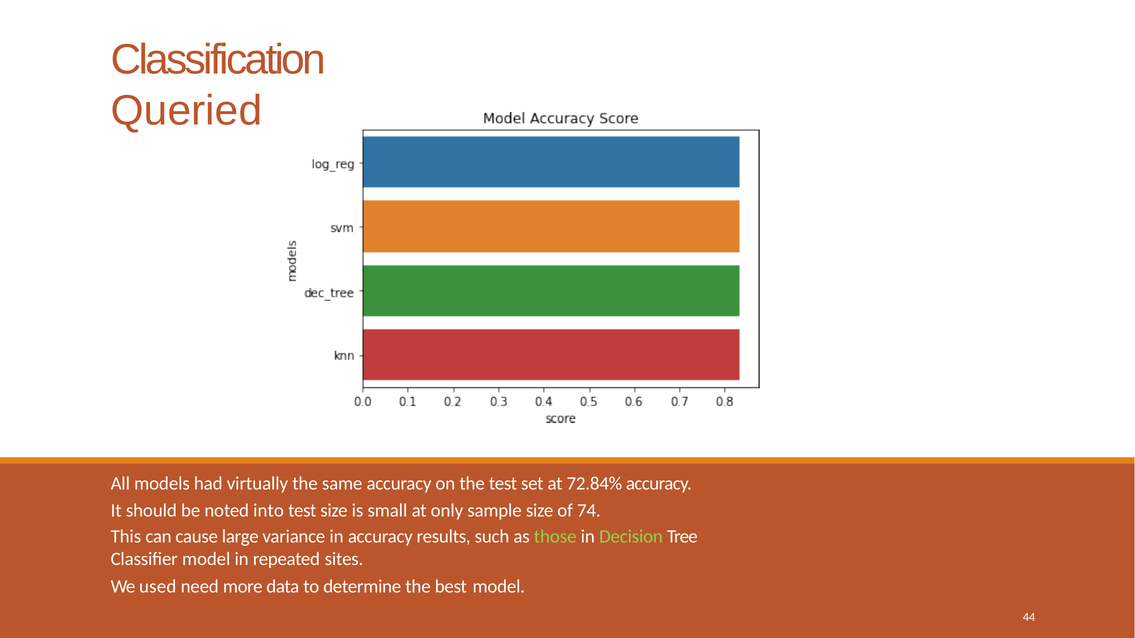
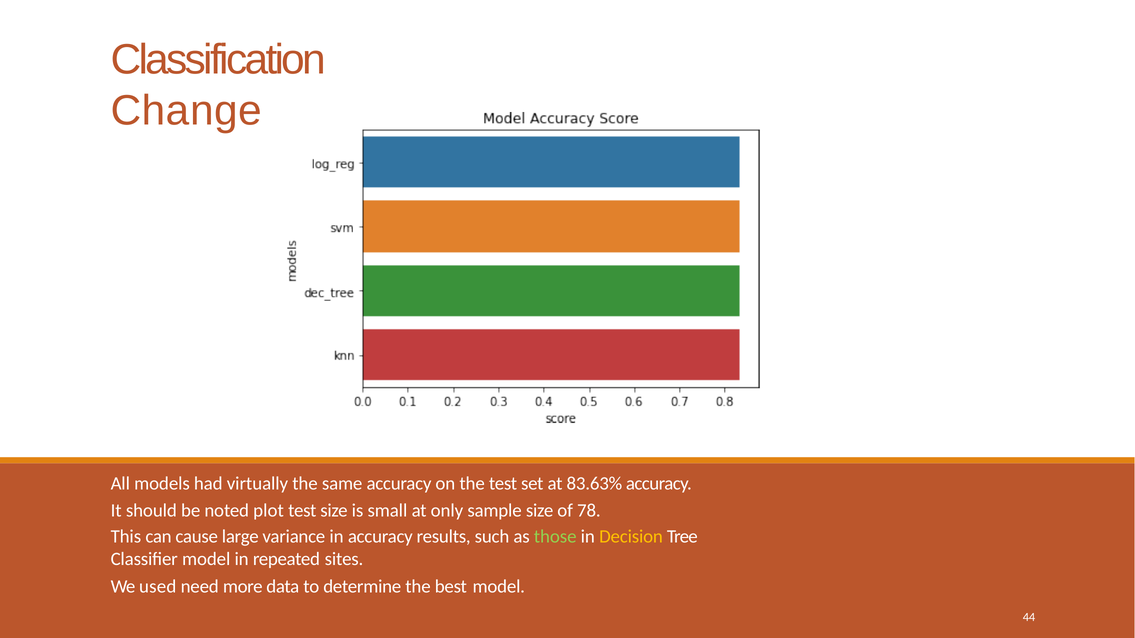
Queried: Queried -> Change (186, 111)
72.84%: 72.84% -> 83.63% (594, 484)
into: into -> plot (269, 511)
74: 74 -> 78 (589, 511)
Decision colour: light green -> yellow (631, 537)
